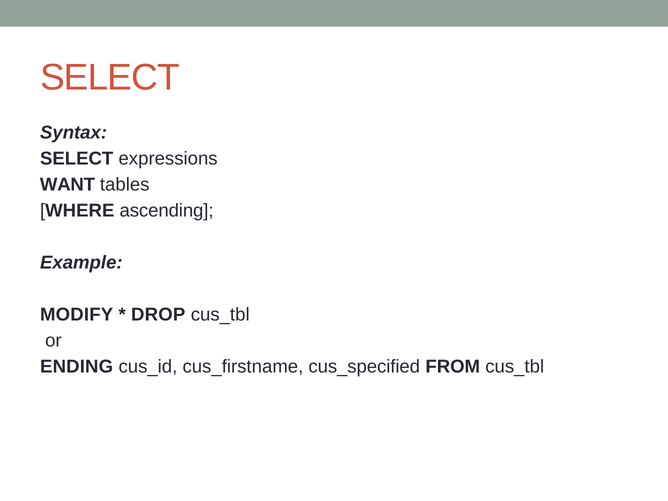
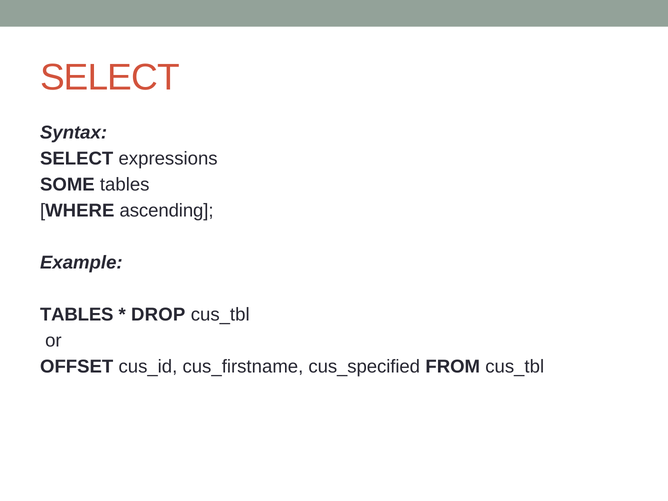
WANT: WANT -> SOME (67, 185)
MODIFY: MODIFY -> TABLES (77, 315)
ENDING: ENDING -> OFFSET (77, 367)
